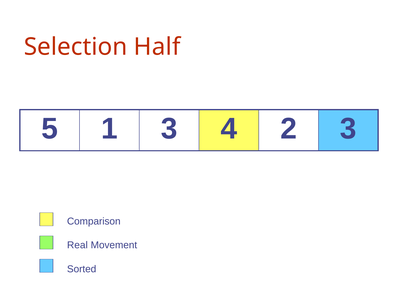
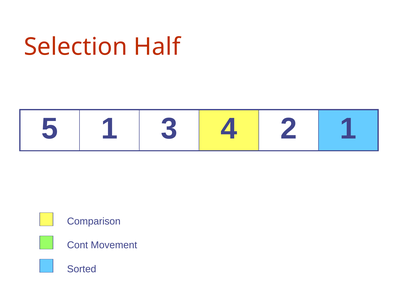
2 3: 3 -> 1 (348, 129)
Real: Real -> Cont (77, 245)
